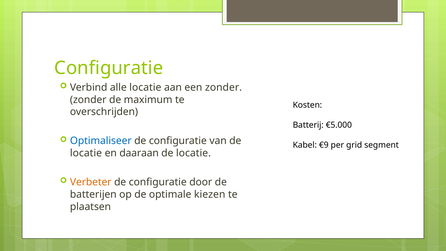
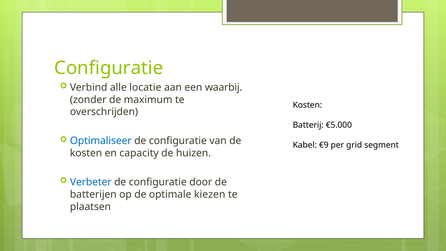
een zonder: zonder -> waarbij (224, 87)
locatie: locatie -> kosten (86, 153)
daaraan: daaraan -> capacity (139, 153)
locatie: locatie -> huizen (194, 153)
Verbeter colour: orange -> blue (91, 182)
